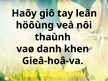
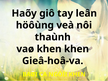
vaø danh: danh -> khen (49, 49)
